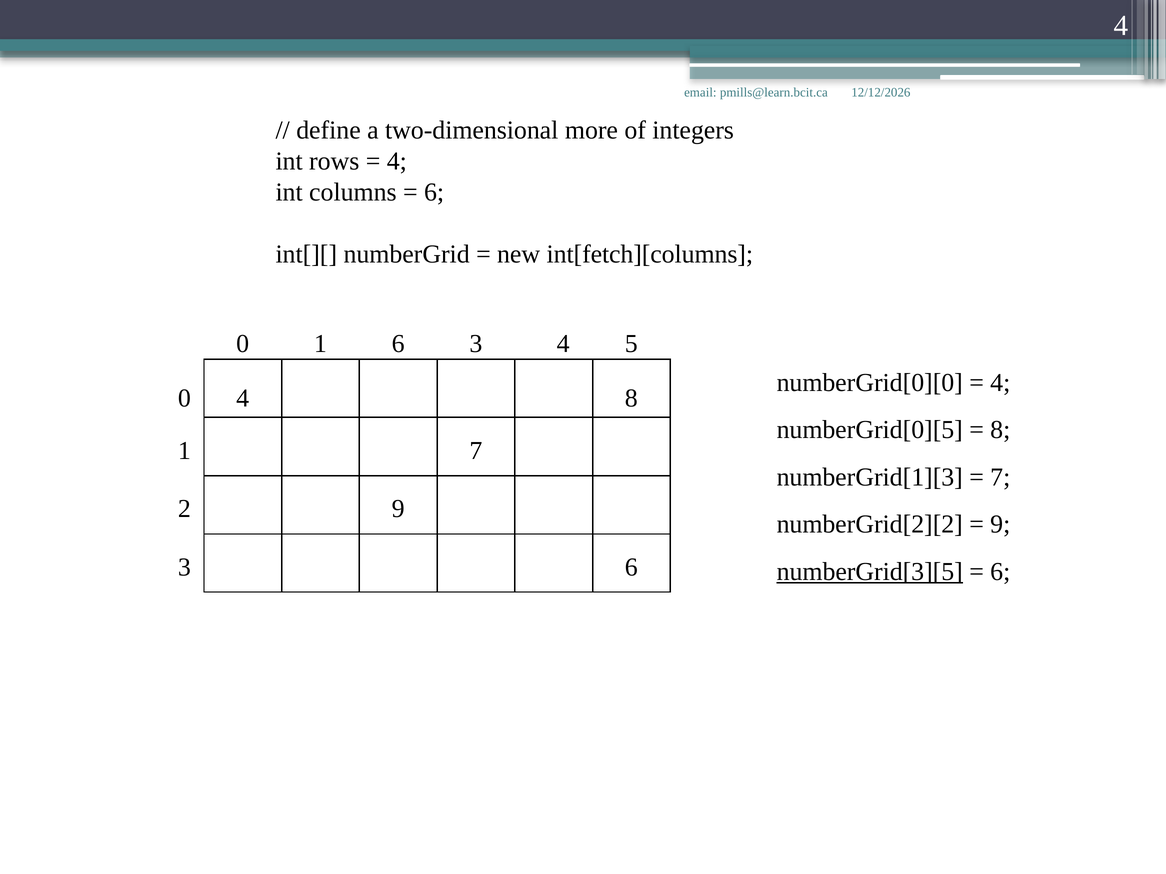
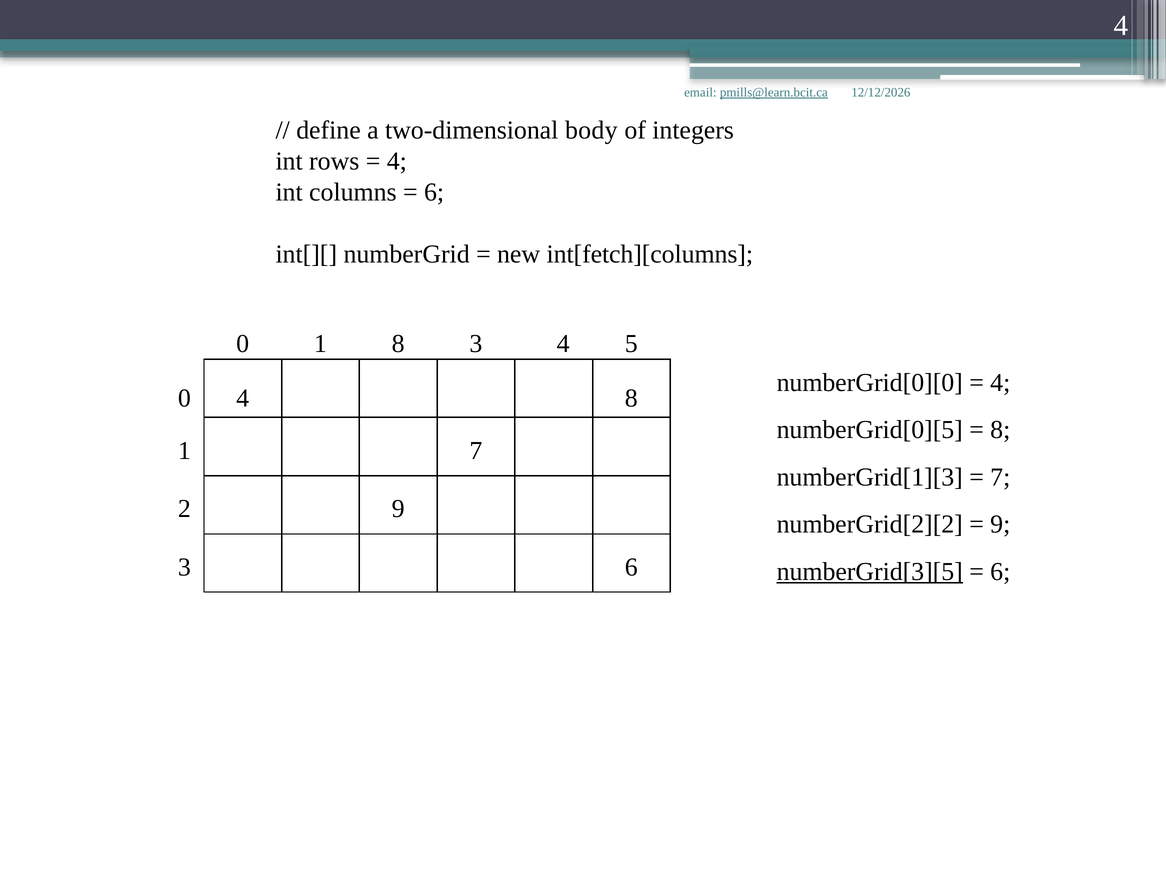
pmills@learn.bcit.ca underline: none -> present (774, 93)
more: more -> body (591, 130)
1 6: 6 -> 8 (398, 344)
